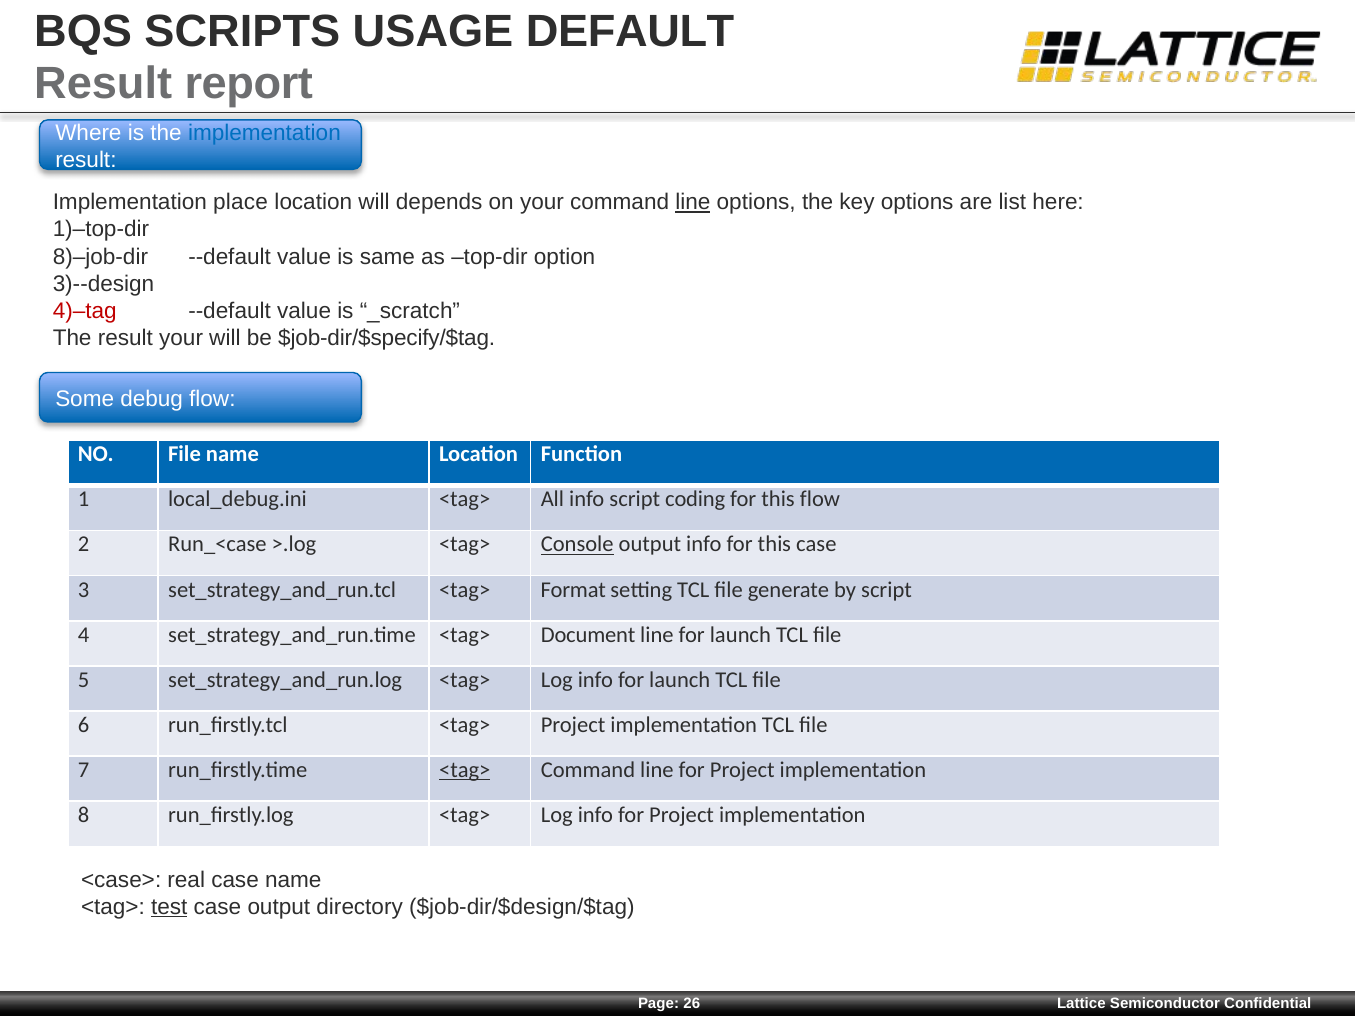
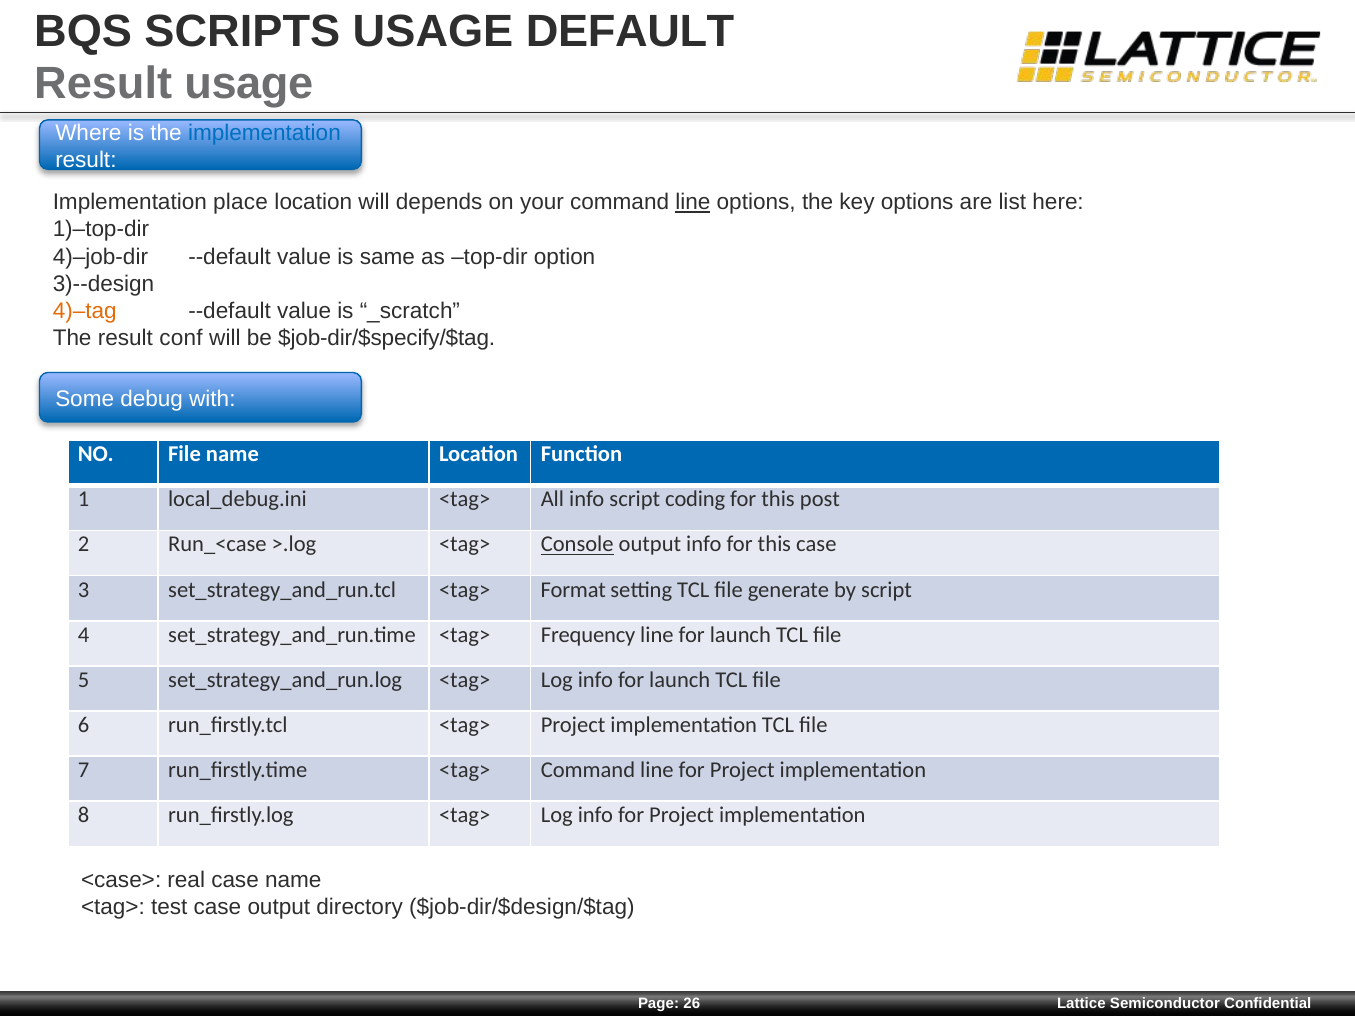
Result report: report -> usage (249, 83)
8)–job-dir: 8)–job-dir -> 4)–job-dir (100, 257)
4)–tag colour: red -> orange (85, 311)
result your: your -> conf (181, 338)
debug flow: flow -> with (212, 399)
this flow: flow -> post (820, 500)
Document: Document -> Frequency (588, 635)
<tag> underline: present -> none (465, 770)
test underline: present -> none (169, 907)
